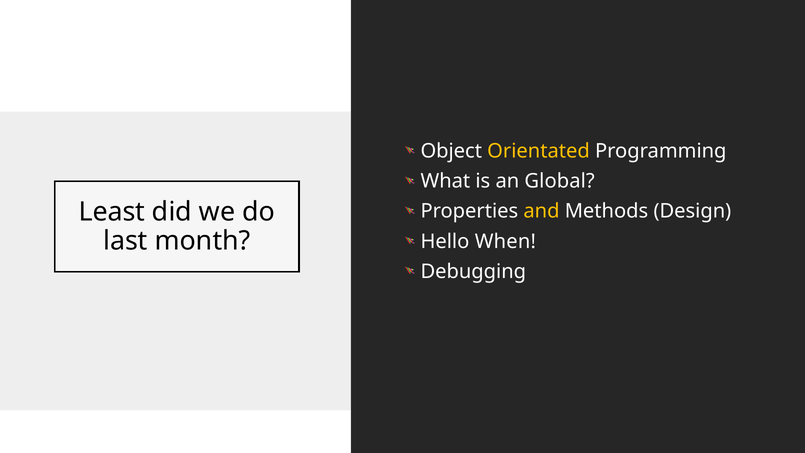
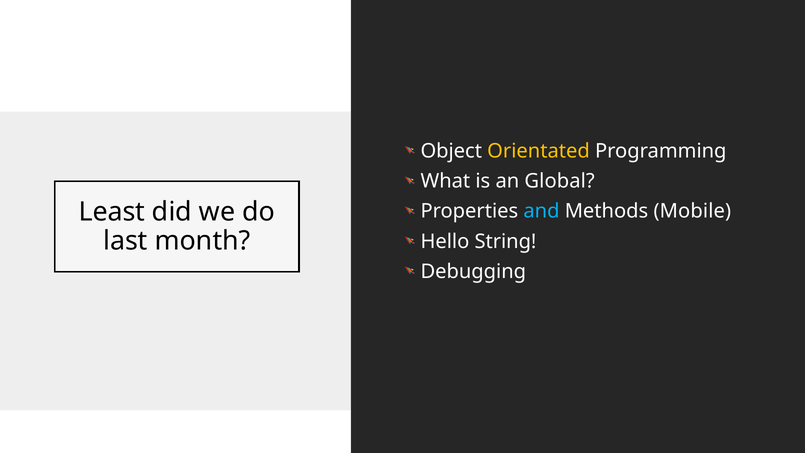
and colour: yellow -> light blue (542, 211)
Design: Design -> Mobile (692, 211)
When: When -> String (505, 241)
